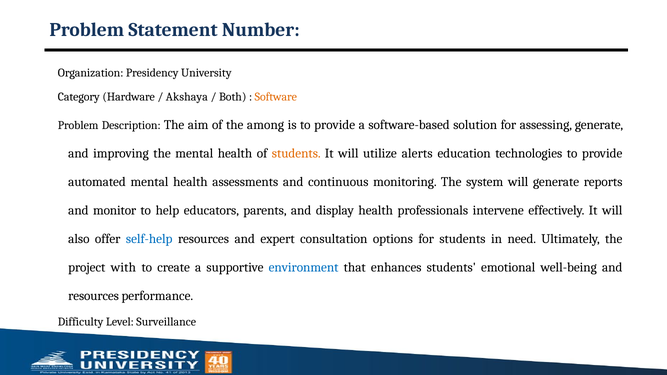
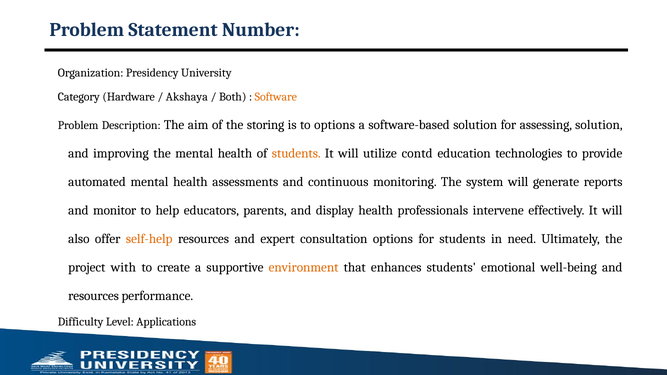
among: among -> storing (266, 125)
is to provide: provide -> options (335, 125)
assessing generate: generate -> solution (599, 125)
alerts: alerts -> contd (417, 153)
self-help colour: blue -> orange (149, 239)
environment colour: blue -> orange (304, 267)
Surveillance: Surveillance -> Applications (166, 322)
